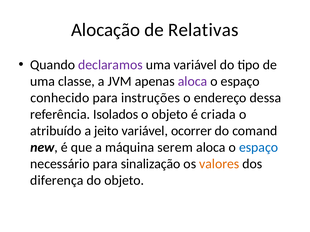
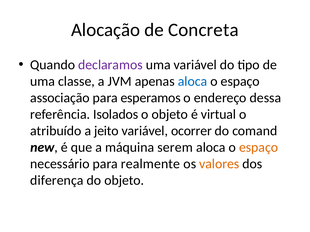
Relativas: Relativas -> Concreta (203, 30)
aloca colour: purple -> blue (193, 82)
conhecido: conhecido -> associação (60, 98)
instruções: instruções -> esperamos (151, 98)
criada: criada -> virtual (218, 115)
espaço colour: blue -> orange (259, 148)
sinalização: sinalização -> realmente (150, 164)
